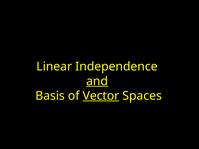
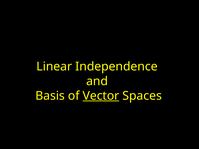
and underline: present -> none (97, 81)
